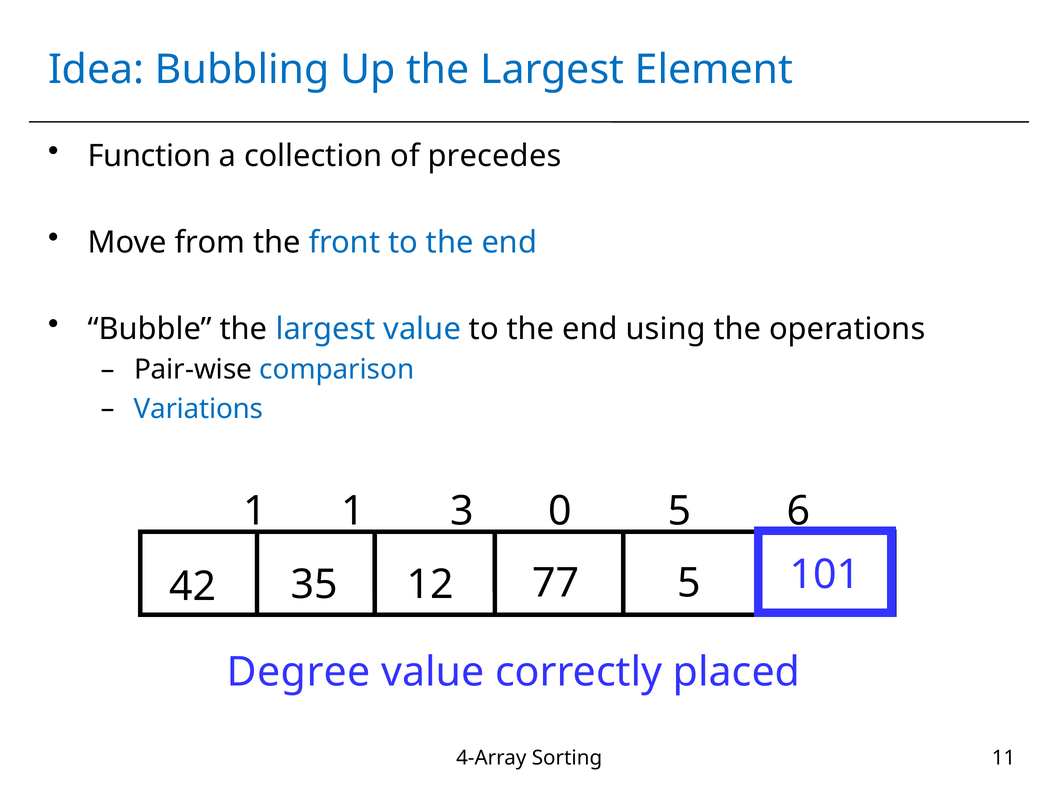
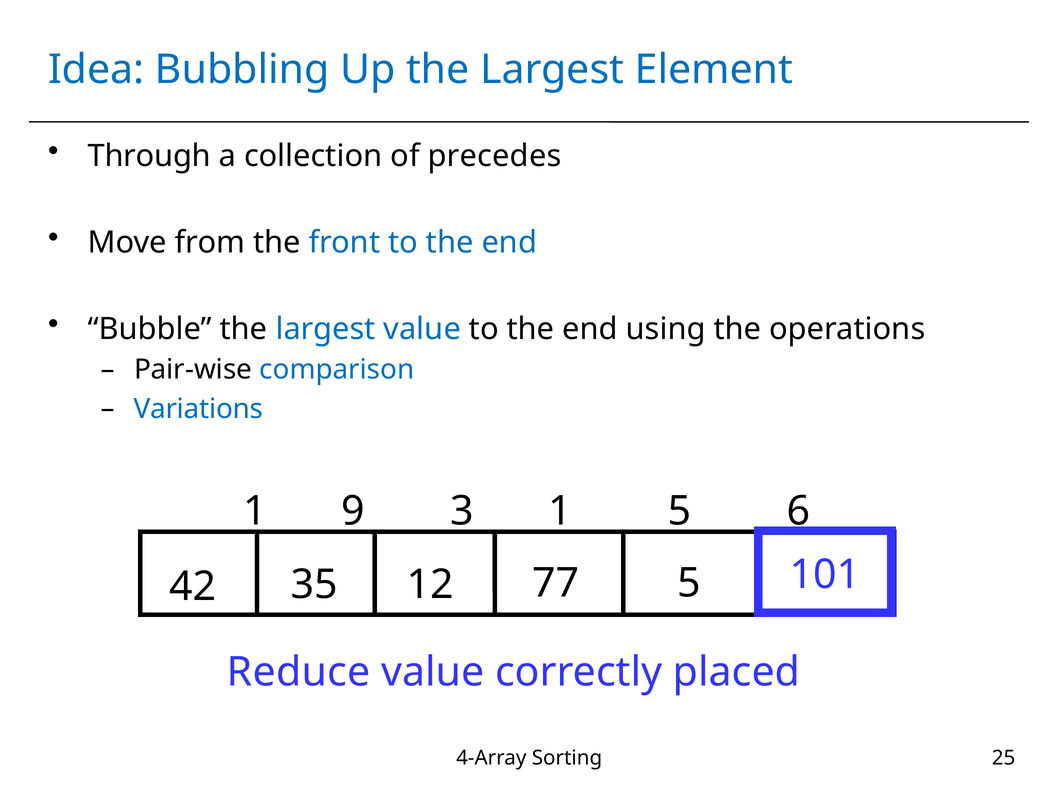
Function: Function -> Through (149, 156)
1 1: 1 -> 9 (353, 511)
3 0: 0 -> 1 (560, 511)
Degree: Degree -> Reduce (299, 672)
11: 11 -> 25 (1004, 757)
